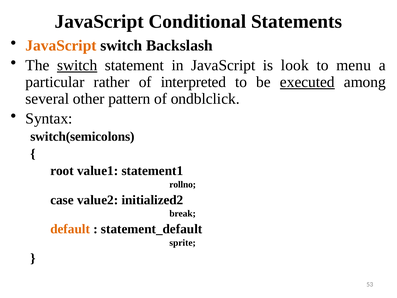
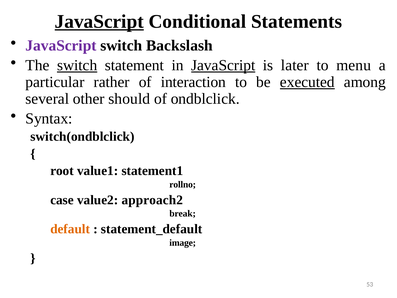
JavaScript underline: none -> present (99, 22)
JavaScript colour: orange -> purple (61, 45)
JavaScript underline: none -> present (223, 65)
look: look -> later (295, 65)
interpreted: interpreted -> interaction (193, 82)
pattern: pattern -> should (129, 99)
switch(semicolons: switch(semicolons -> switch(ondblclick (82, 136)
initialized2: initialized2 -> approach2 (152, 200)
sprite: sprite -> image (183, 243)
